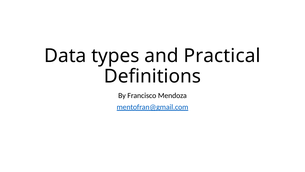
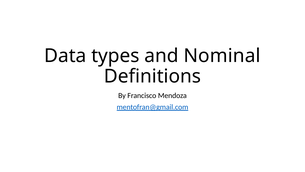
Practical: Practical -> Nominal (222, 56)
